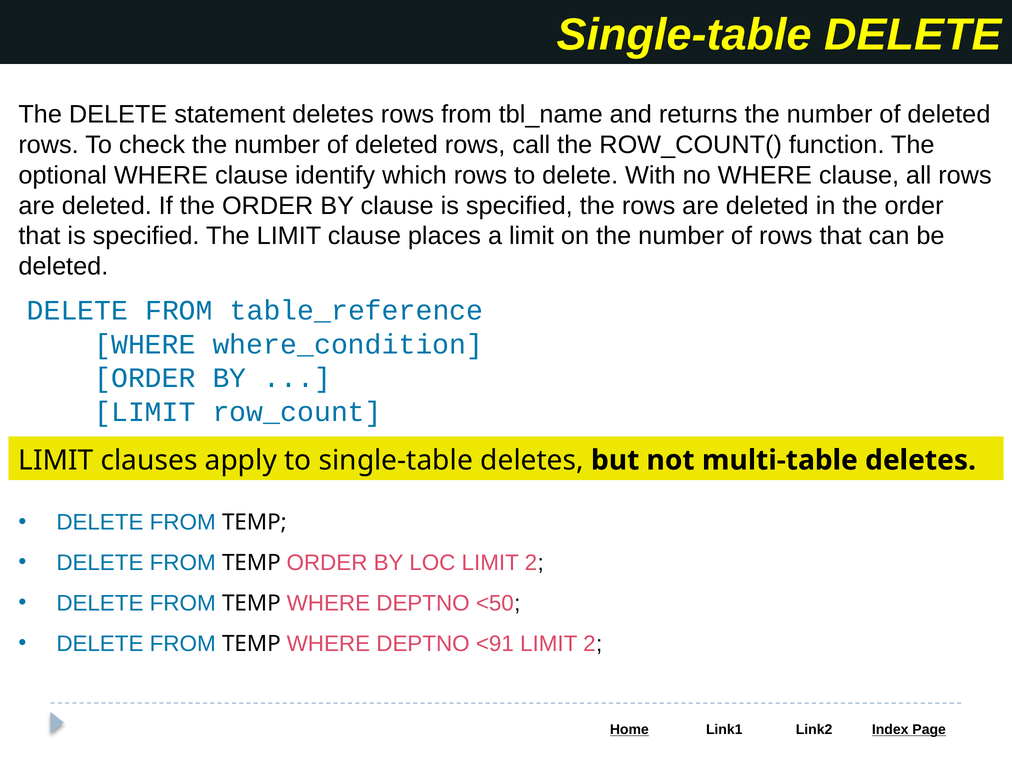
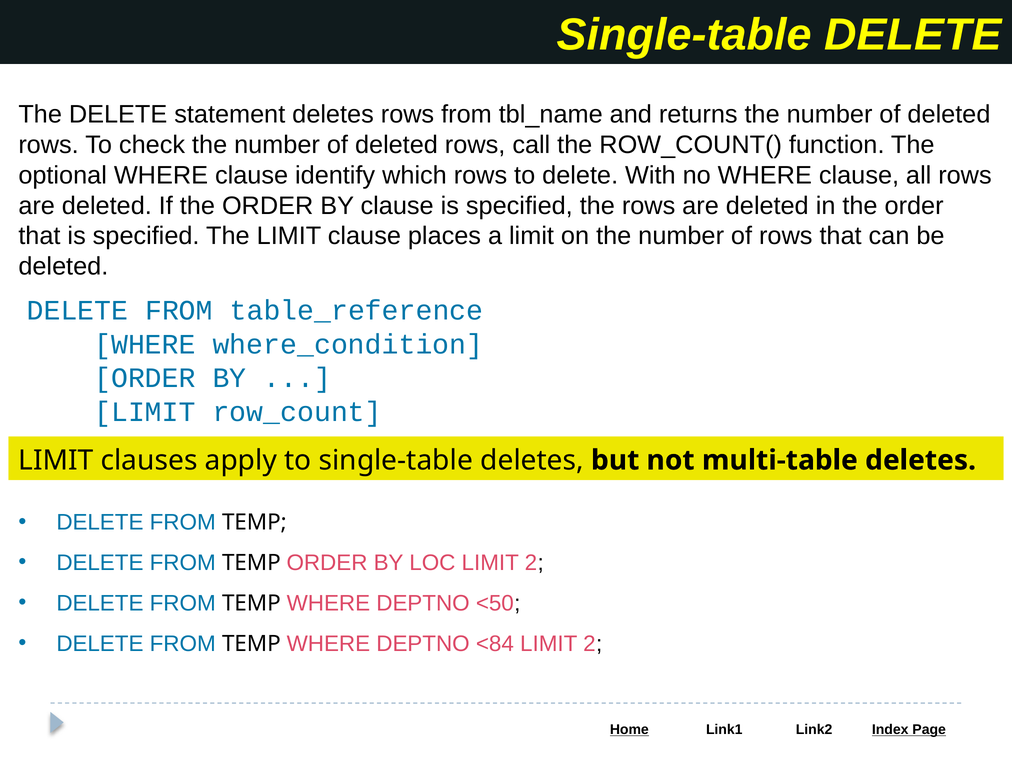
<91: <91 -> <84 (495, 644)
